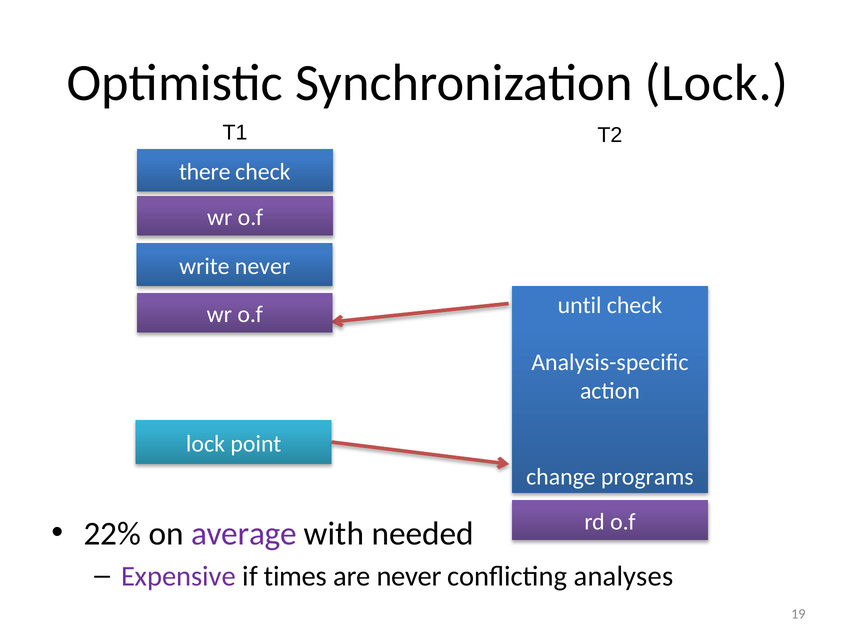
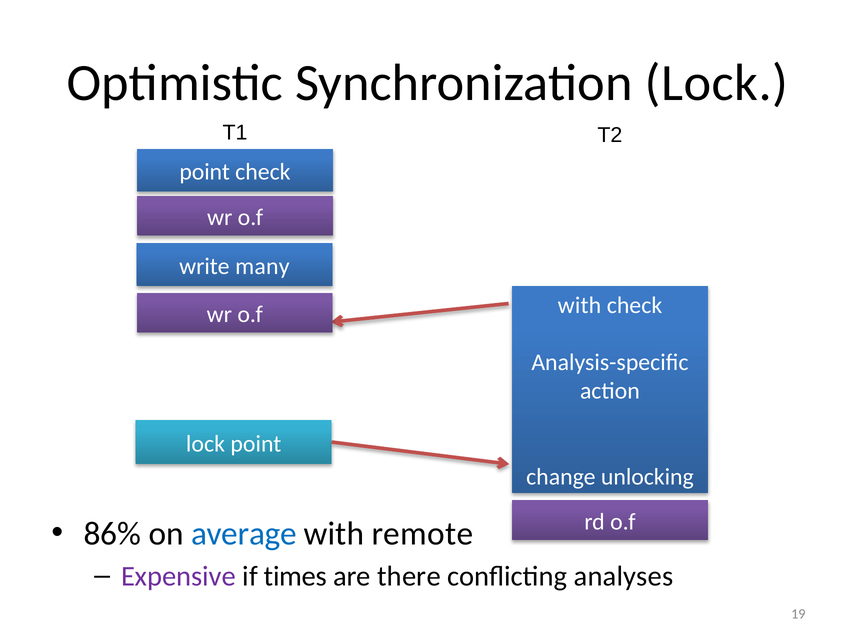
there: there -> point (205, 172)
write never: never -> many (262, 266)
until: until -> with (579, 305)
programs: programs -> unlocking (647, 477)
22%: 22% -> 86% (112, 534)
average colour: purple -> blue (244, 534)
needed: needed -> remote (422, 534)
are never: never -> there (409, 576)
